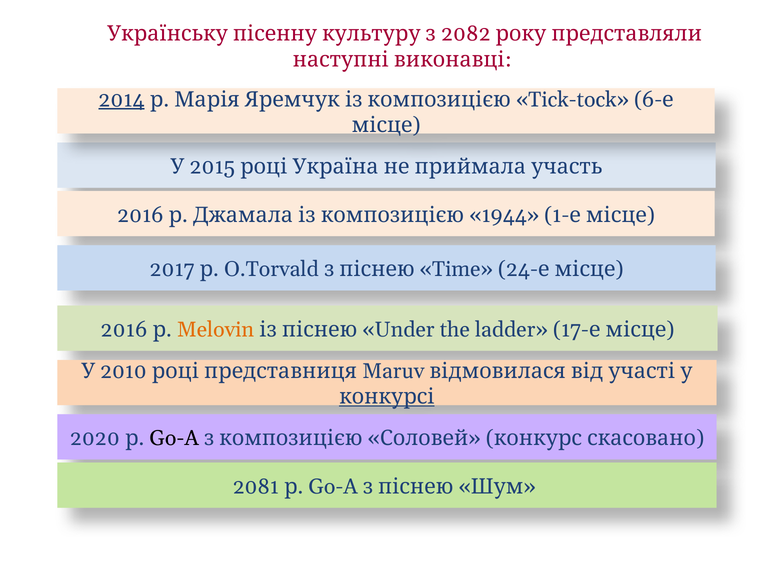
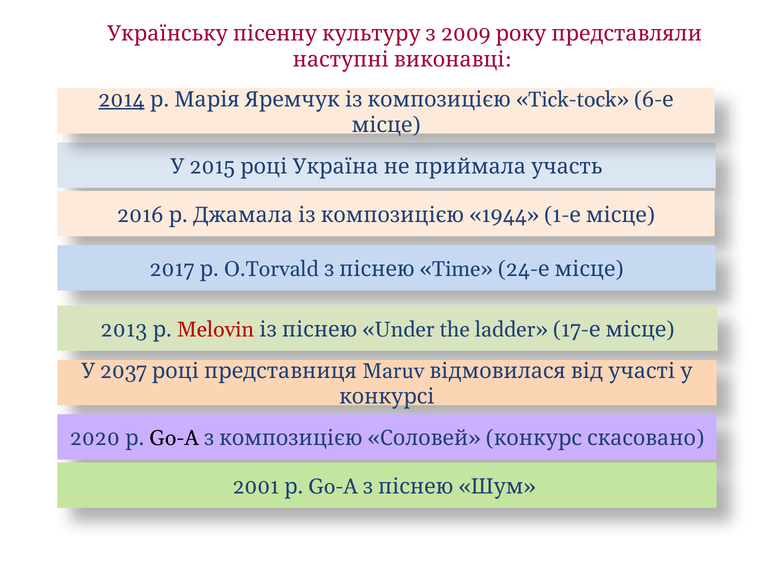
2082: 2082 -> 2009 (466, 34)
2016: 2016 -> 2013 (124, 330)
Melovin colour: orange -> red (216, 330)
2010: 2010 -> 2037 (124, 371)
конкурсі underline: present -> none (387, 397)
2081: 2081 -> 2001 (256, 487)
